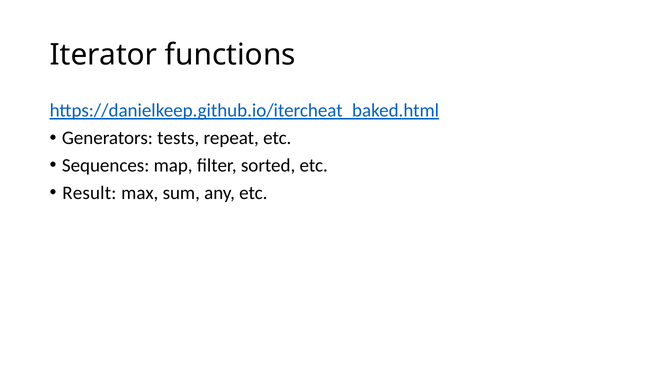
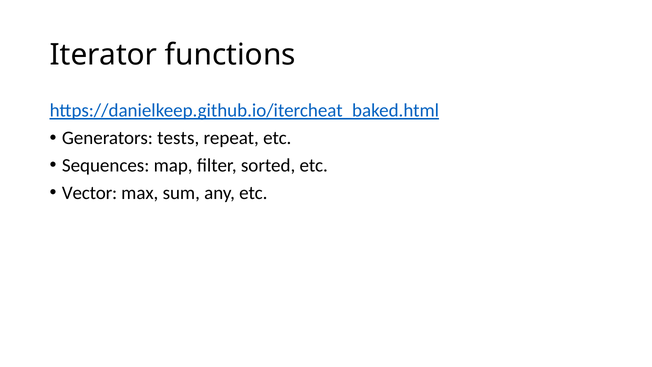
Result: Result -> Vector (90, 193)
